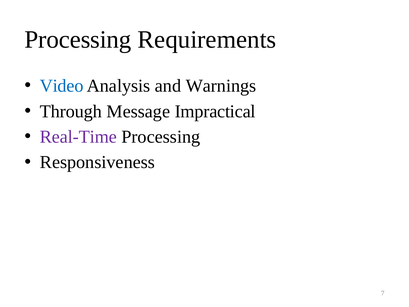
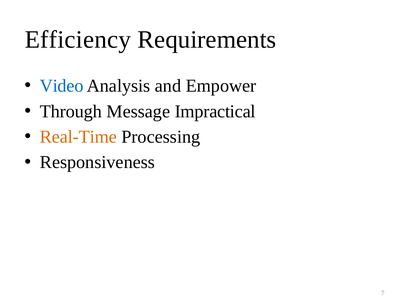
Processing: Processing -> Efficiency (78, 40)
Warnings: Warnings -> Empower (221, 86)
Real-Time colour: purple -> orange (78, 137)
